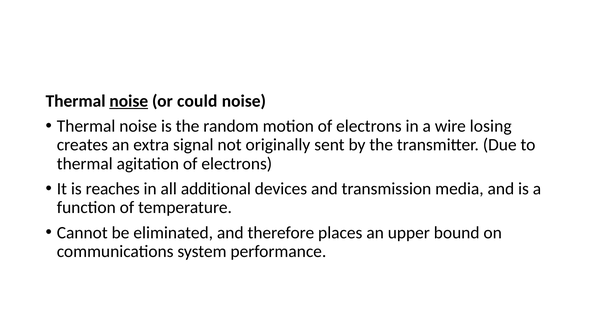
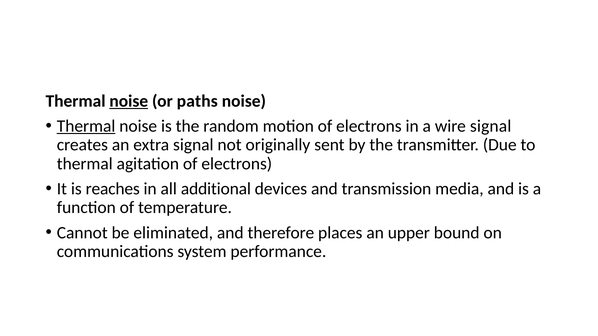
could: could -> paths (197, 101)
Thermal underline: none -> present (86, 126)
wire losing: losing -> signal (491, 126)
